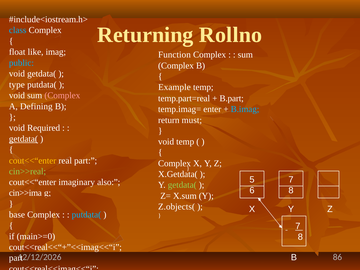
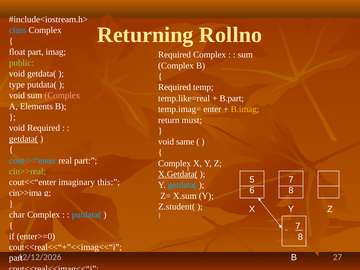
float like: like -> part (36, 52)
Function: Function -> Required (175, 55)
public colour: light blue -> light green (21, 63)
Example: Example -> Required (175, 87)
temp.part=real: temp.part=real -> temp.like=real (184, 98)
Defining: Defining -> Elements (36, 106)
B.imag colour: light blue -> yellow (245, 109)
void temp: temp -> same (185, 142)
cout<<“enter colour: yellow -> light blue (33, 161)
X.Getdata( underline: none -> present (178, 174)
also: also -> this (109, 182)
getdata( colour: light green -> light blue (182, 185)
Z.objects(: Z.objects( -> Z.student( (177, 207)
base: base -> char (17, 215)
main>=0: main>=0 -> enter>=0 (36, 236)
86: 86 -> 27 (337, 257)
